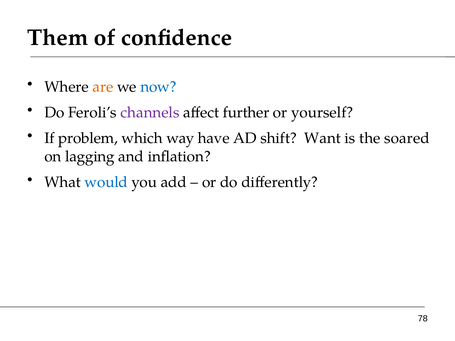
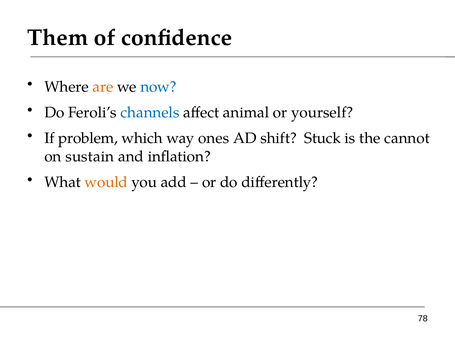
channels colour: purple -> blue (150, 113)
further: further -> animal (246, 113)
have: have -> ones (214, 138)
Want: Want -> Stuck (323, 138)
soared: soared -> cannot (407, 138)
lagging: lagging -> sustain (90, 157)
would colour: blue -> orange (106, 182)
